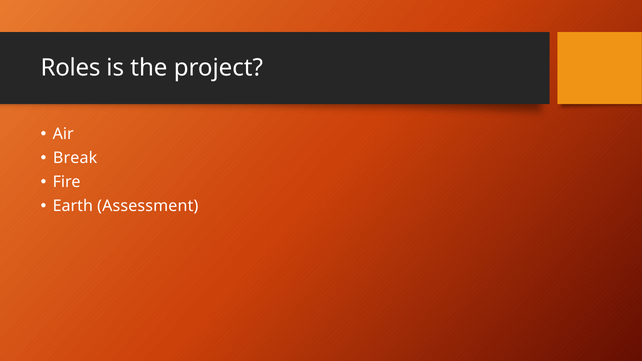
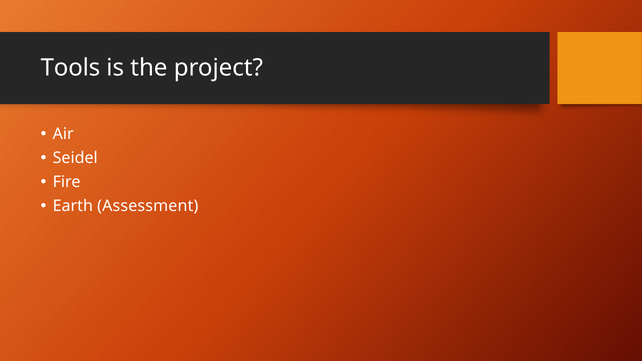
Roles: Roles -> Tools (70, 68)
Break: Break -> Seidel (75, 158)
